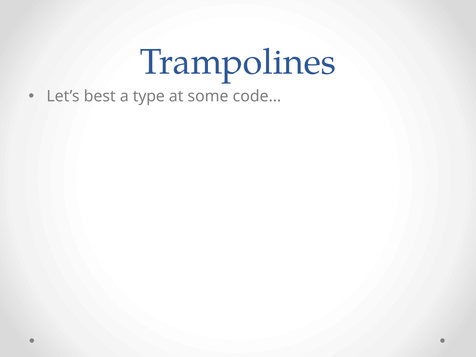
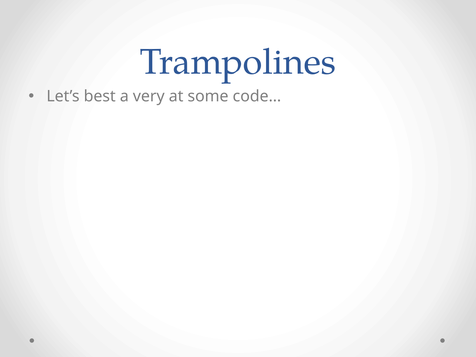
type: type -> very (149, 96)
